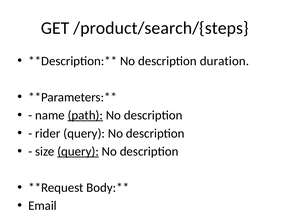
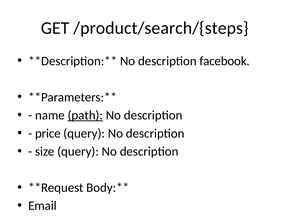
duration: duration -> facebook (225, 61)
rider: rider -> price (48, 133)
query underline: present -> none (78, 151)
